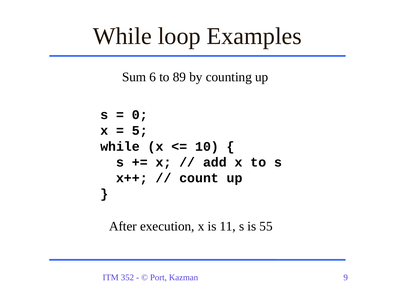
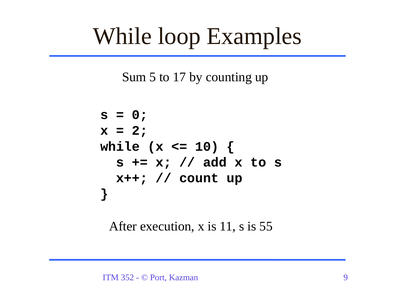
6: 6 -> 5 (153, 77)
89: 89 -> 17 (179, 77)
5: 5 -> 2 (140, 131)
